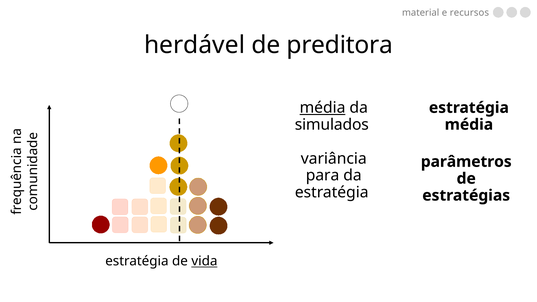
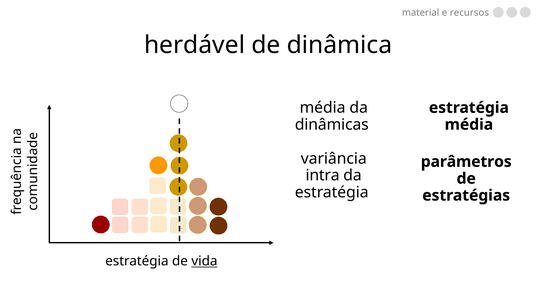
preditora: preditora -> dinâmica (340, 45)
média underline: present -> none (323, 108)
simulados: simulados -> dinâmicas (332, 125)
para: para -> intra (323, 176)
